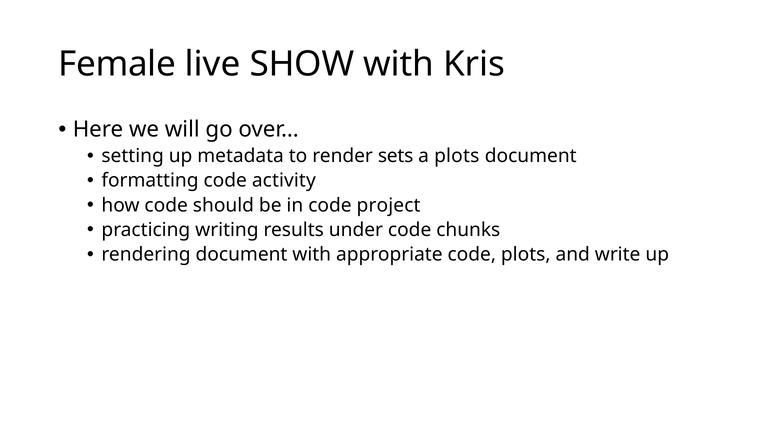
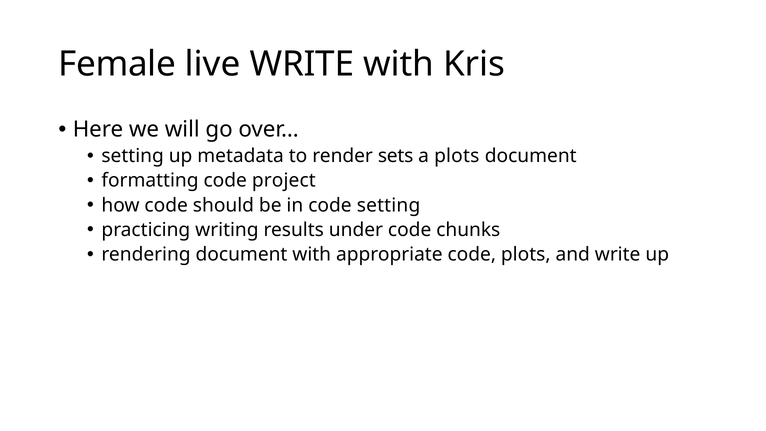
live SHOW: SHOW -> WRITE (302, 64)
activity: activity -> project (284, 181)
code project: project -> setting (389, 205)
